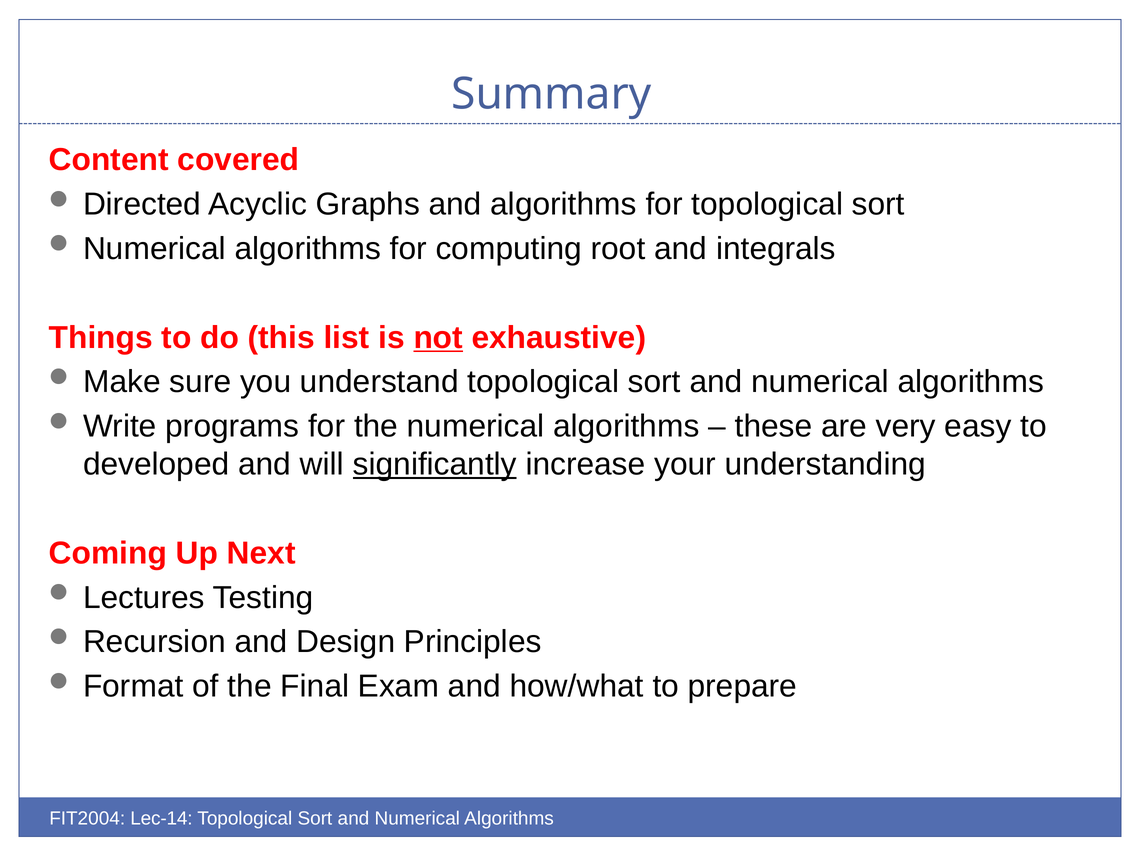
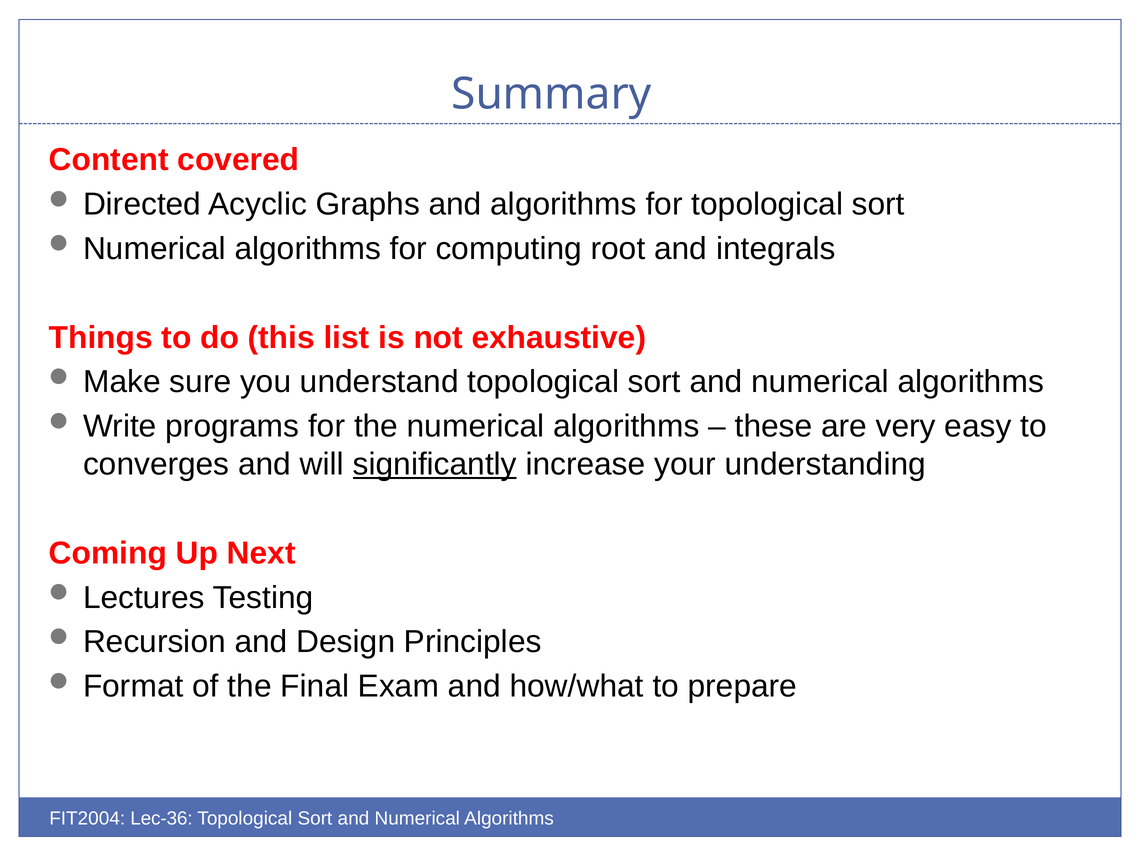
not underline: present -> none (438, 337)
developed: developed -> converges (156, 464)
Lec-14: Lec-14 -> Lec-36 (161, 818)
